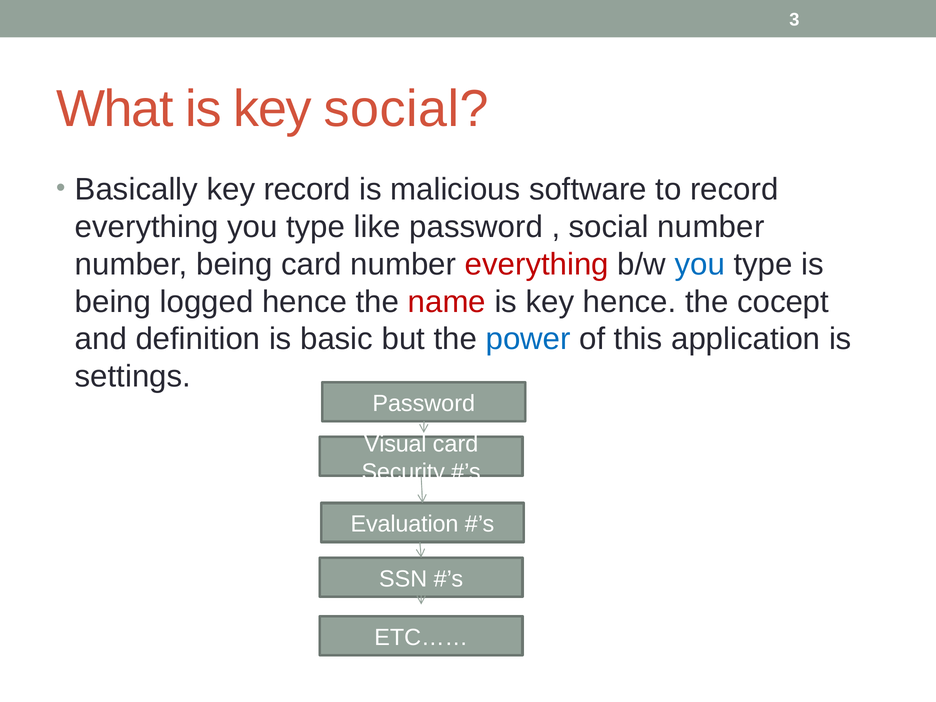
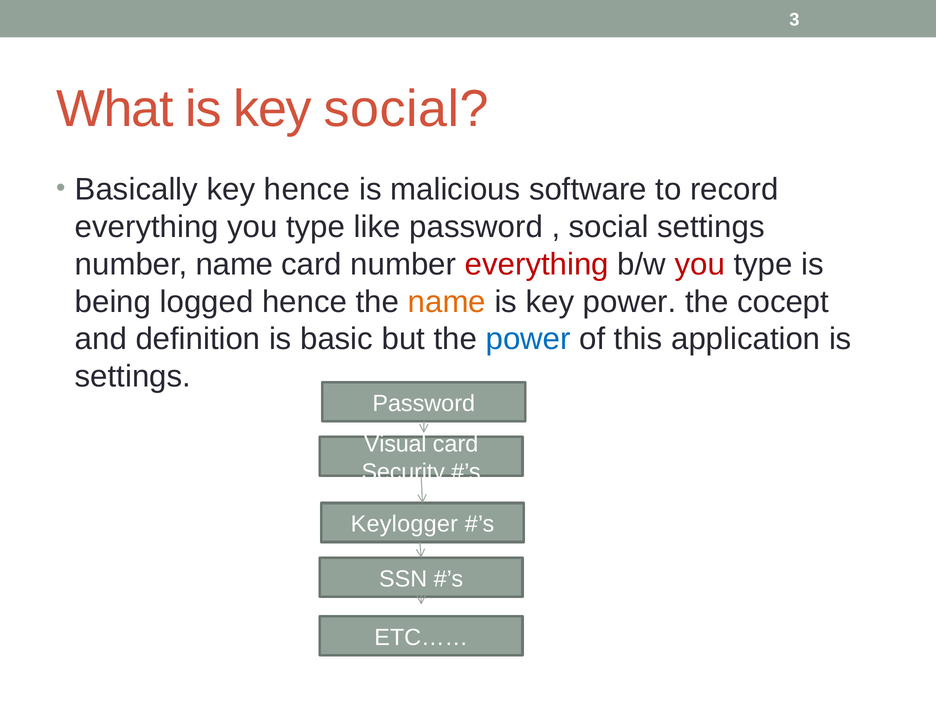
key record: record -> hence (307, 189)
social number: number -> settings (711, 227)
number being: being -> name (234, 264)
you colour: blue -> red (700, 264)
name colour: red -> orange (447, 302)
key hence: hence -> power (630, 302)
Evaluation: Evaluation -> Keylogger (404, 524)
